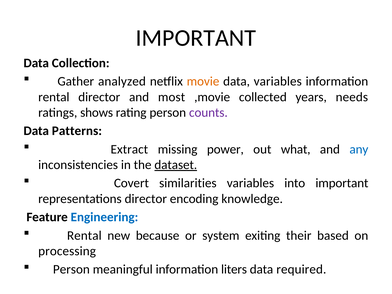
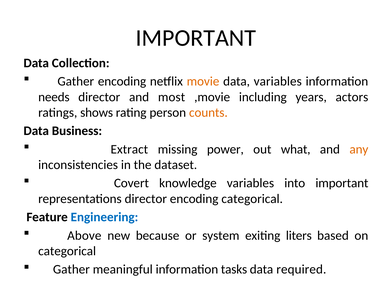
Gather analyzed: analyzed -> encoding (122, 81)
rental: rental -> needs (54, 97)
collected: collected -> including (263, 97)
needs: needs -> actors (352, 97)
counts colour: purple -> orange (208, 113)
Patterns: Patterns -> Business (77, 131)
any colour: blue -> orange (359, 149)
dataset underline: present -> none (176, 165)
similarities: similarities -> knowledge (188, 183)
encoding knowledge: knowledge -> categorical (252, 199)
Rental: Rental -> Above (84, 235)
their: their -> liters (299, 235)
processing: processing -> categorical (67, 251)
Person: Person -> Gather (71, 269)
liters: liters -> tasks (234, 269)
